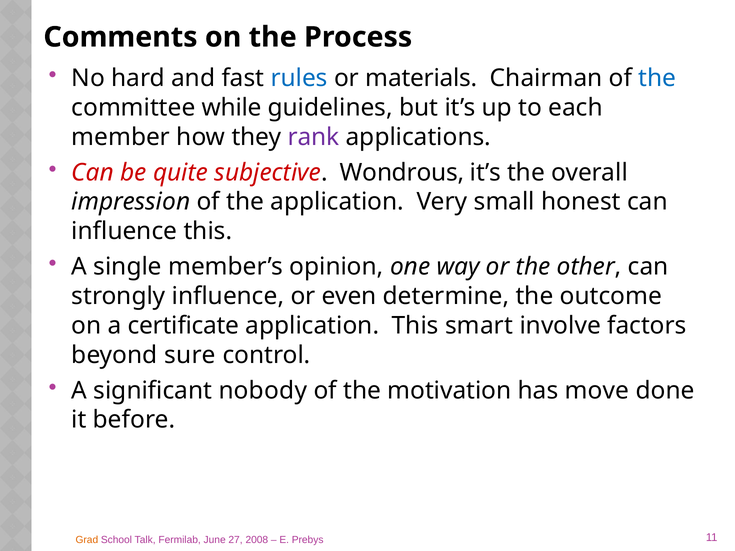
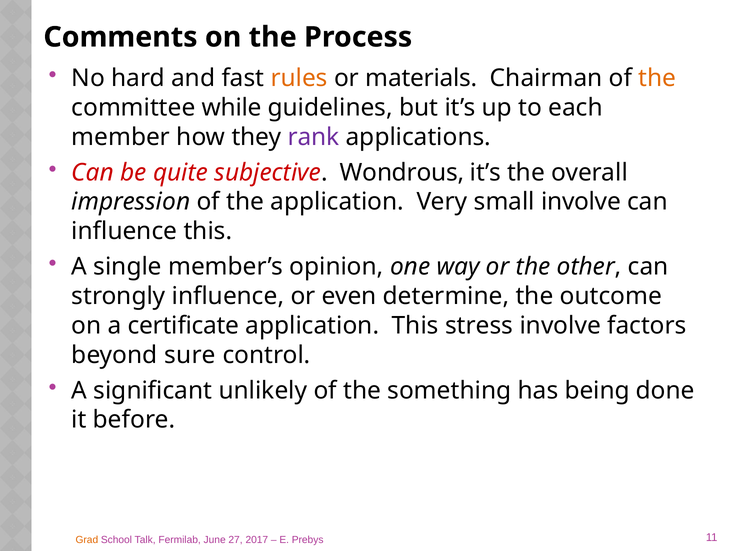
rules colour: blue -> orange (299, 78)
the colour: blue -> orange (657, 78)
small honest: honest -> involve (581, 202)
smart: smart -> stress (479, 326)
nobody: nobody -> unlikely (263, 391)
motivation: motivation -> something (449, 391)
move: move -> being (597, 391)
2008: 2008 -> 2017 (257, 540)
